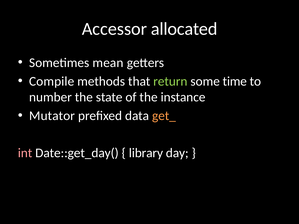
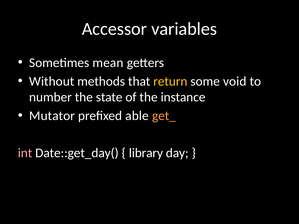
allocated: allocated -> variables (184, 29)
Compile: Compile -> Without (52, 81)
return colour: light green -> yellow (170, 81)
time: time -> void (235, 81)
data: data -> able (137, 116)
